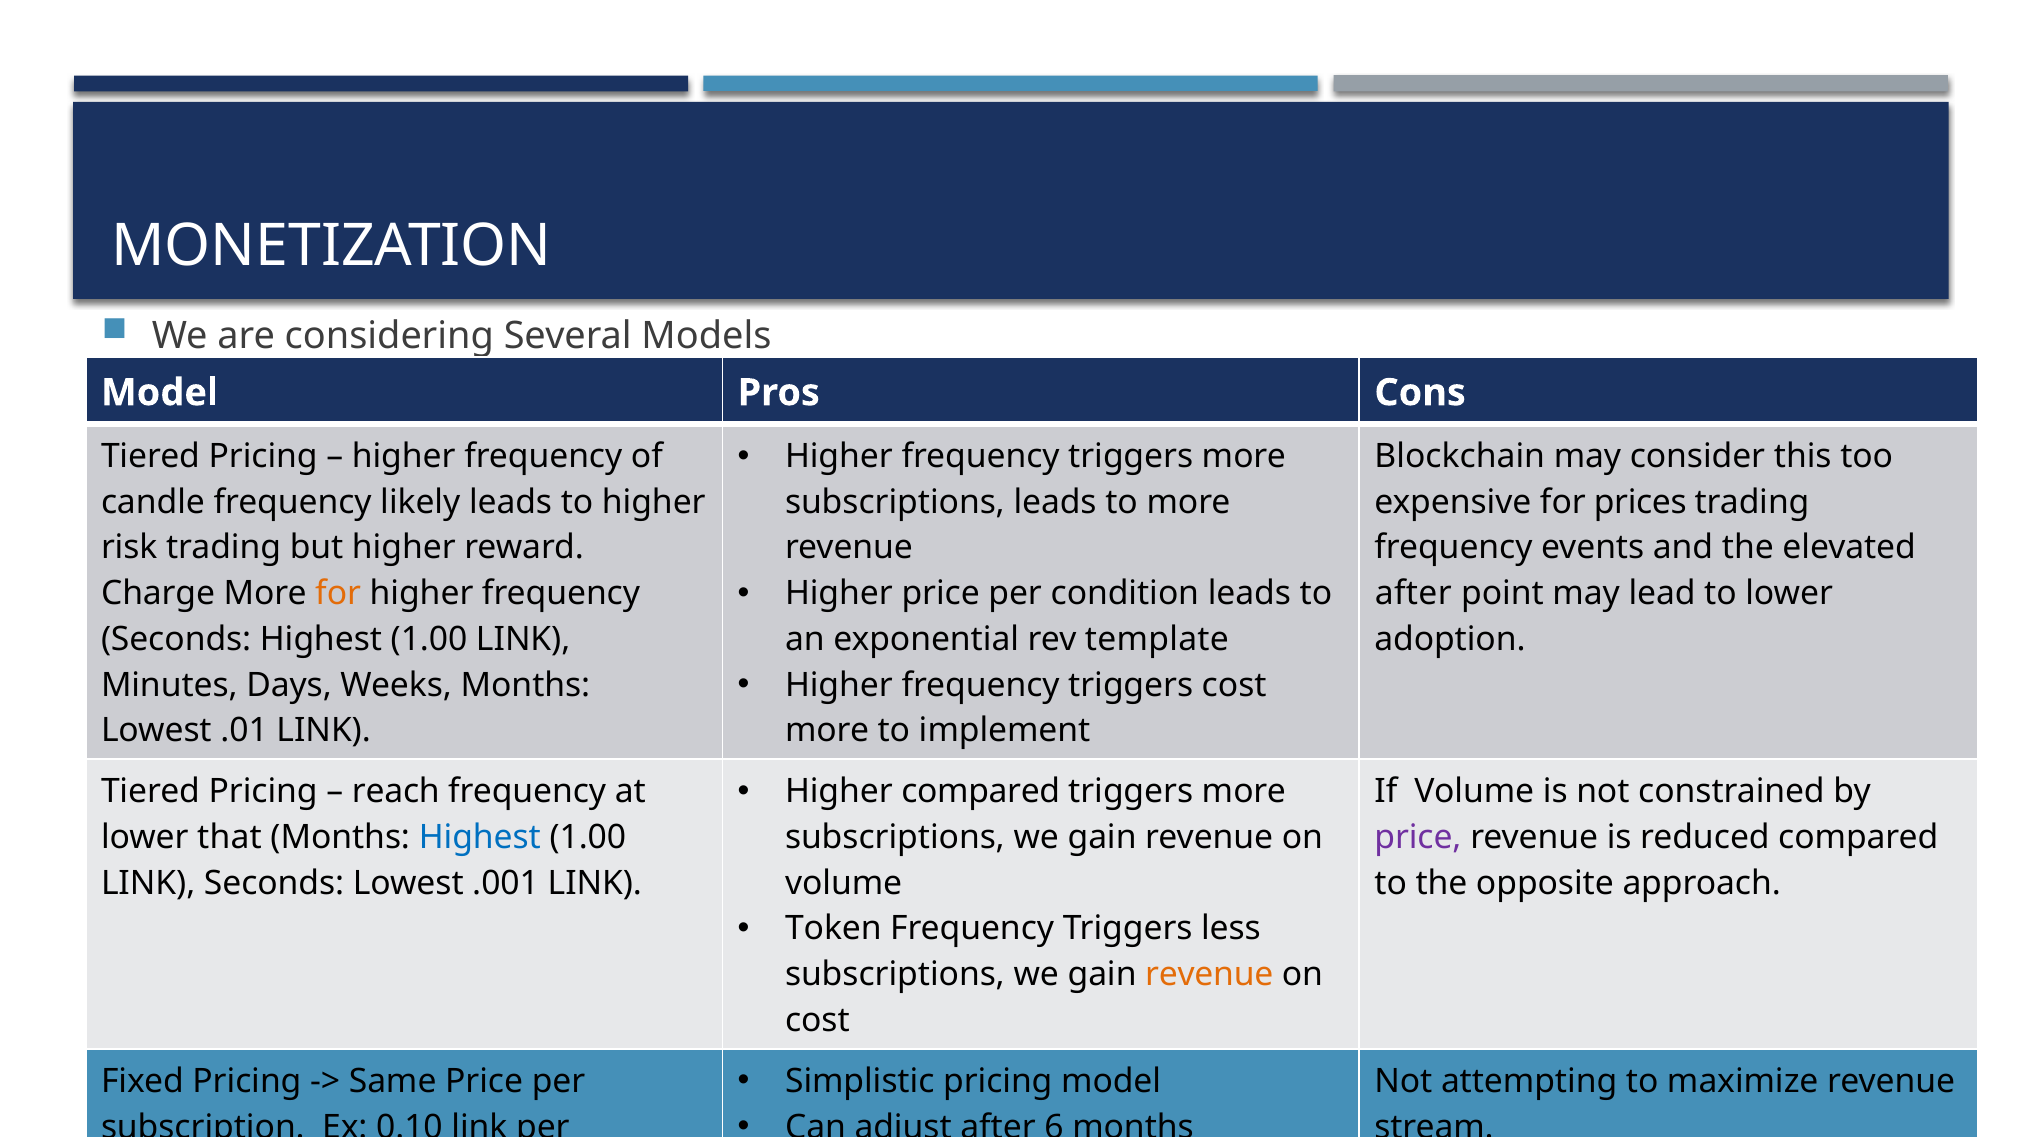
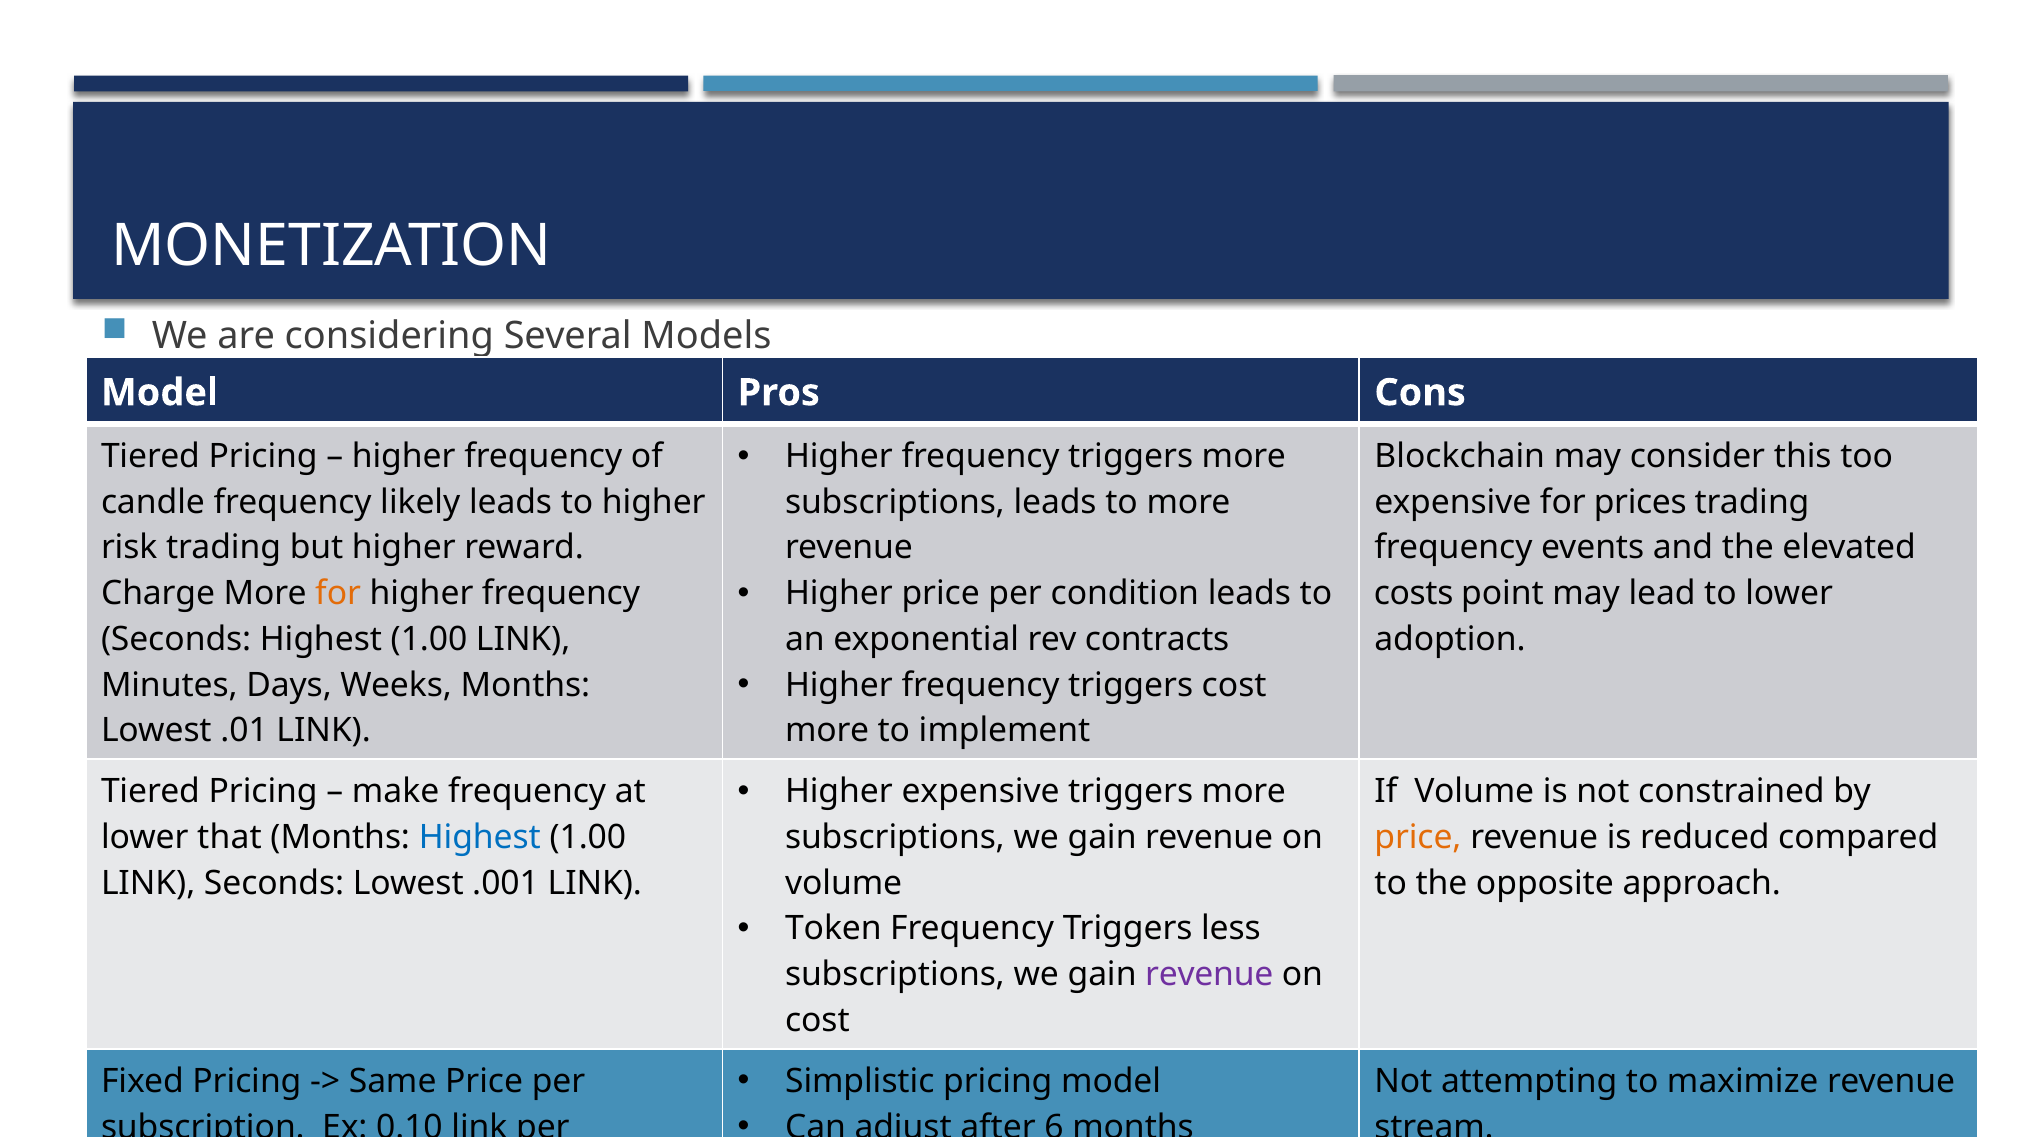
after: after -> costs (1414, 594)
template: template -> contracts (1157, 639)
Higher compared: compared -> expensive (981, 792)
reach: reach -> make (396, 792)
price colour: purple -> orange (1418, 838)
revenue colour: orange -> purple (1209, 975)
